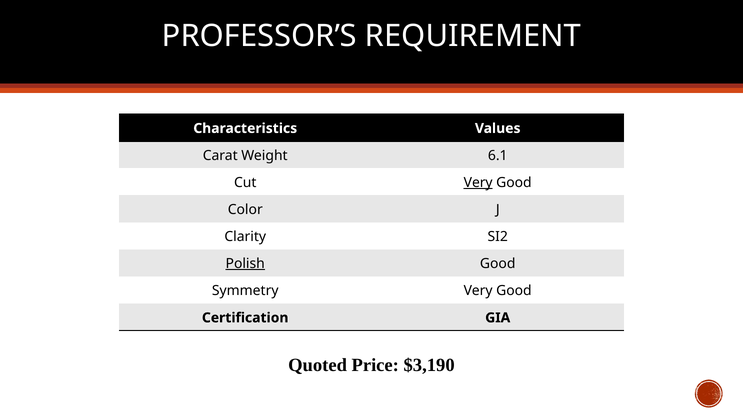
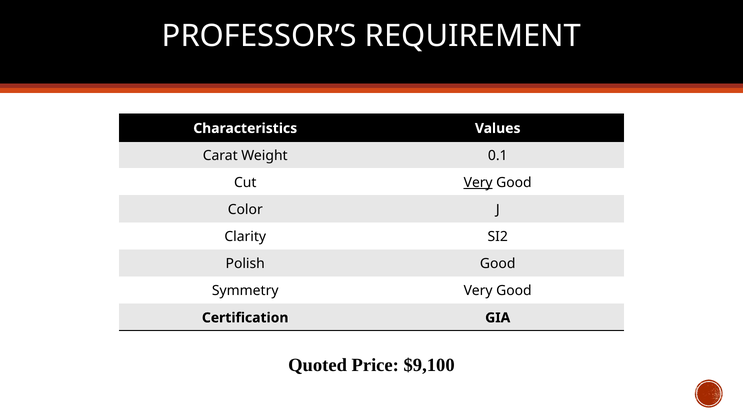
6.1: 6.1 -> 0.1 (498, 155)
Polish underline: present -> none (245, 264)
$3,190: $3,190 -> $9,100 (429, 365)
